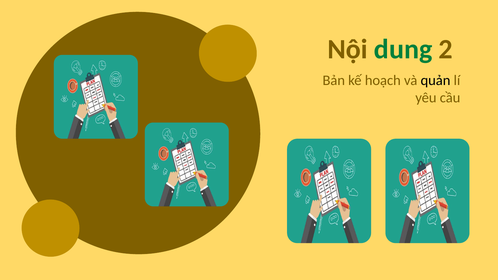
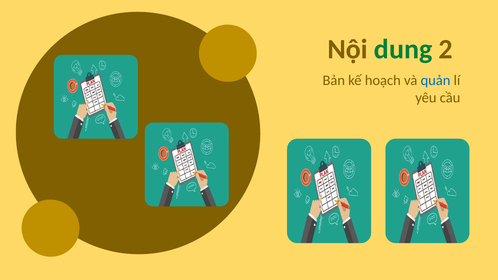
quản colour: black -> blue (436, 80)
